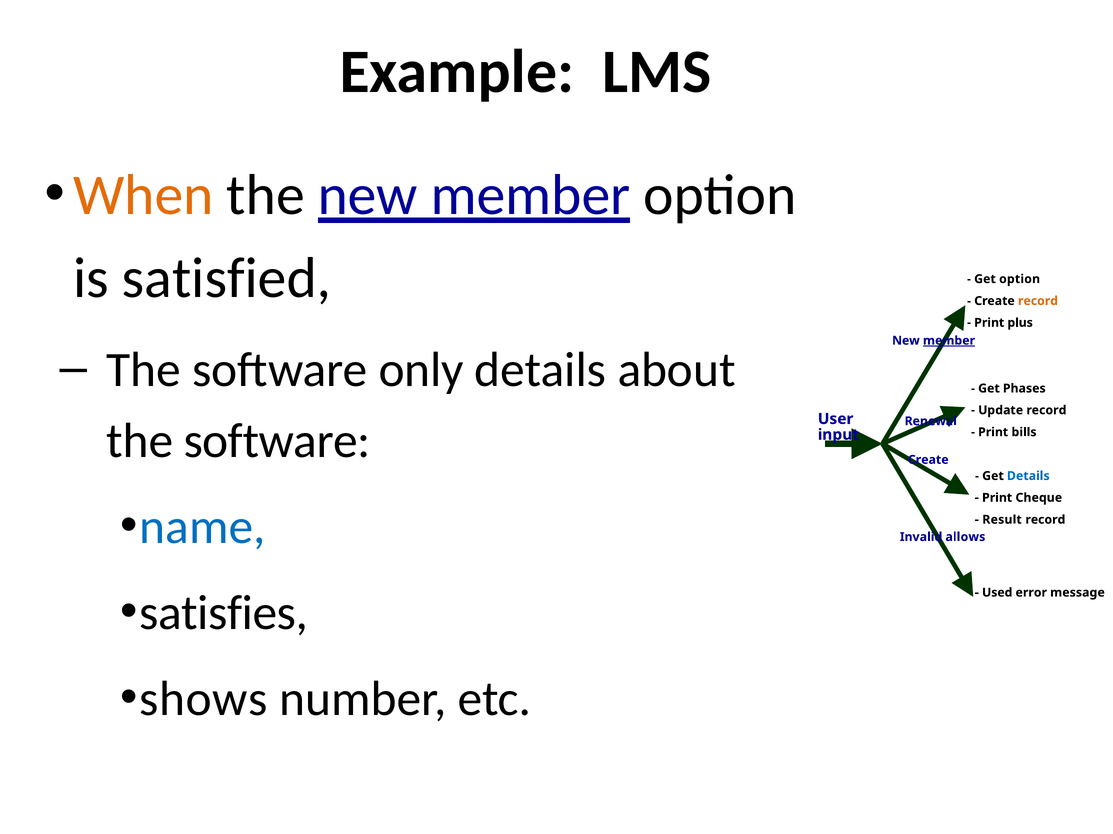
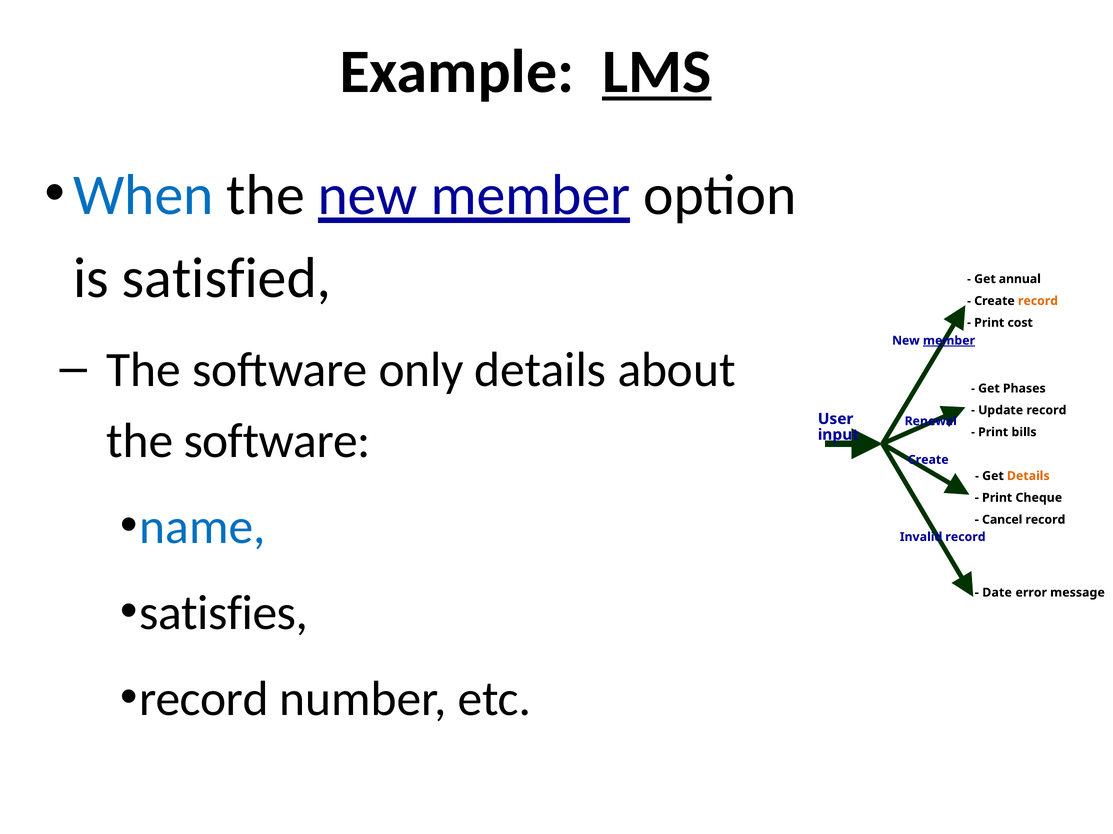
LMS underline: none -> present (657, 72)
When colour: orange -> blue (143, 195)
Get option: option -> annual (1020, 279)
plus: plus -> cost (1020, 323)
Details colour: blue -> orange (1028, 476)
Result: Result -> Cancel (1002, 520)
Invalid allows: allows -> record (965, 537)
Used: Used -> Date (997, 593)
shows: shows -> record (204, 700)
